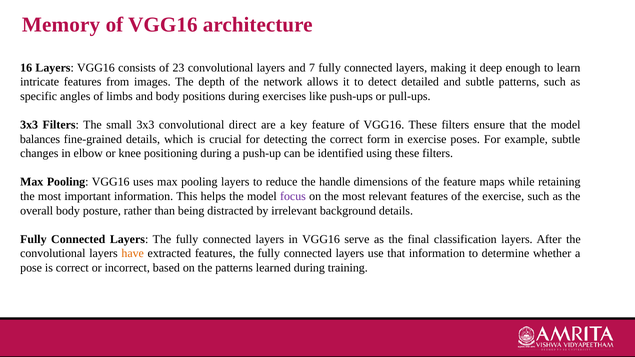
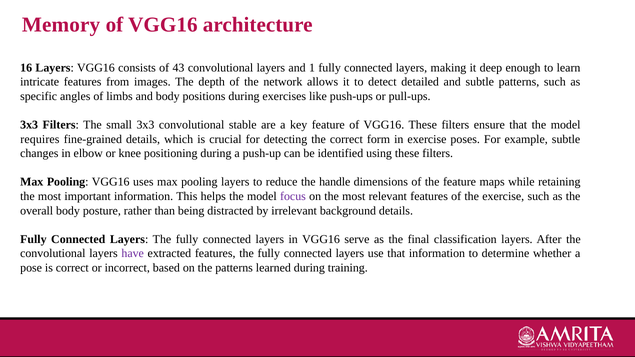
23: 23 -> 43 (178, 68)
7: 7 -> 1 (312, 68)
direct: direct -> stable (243, 125)
balances: balances -> requires (40, 139)
have colour: orange -> purple (133, 254)
